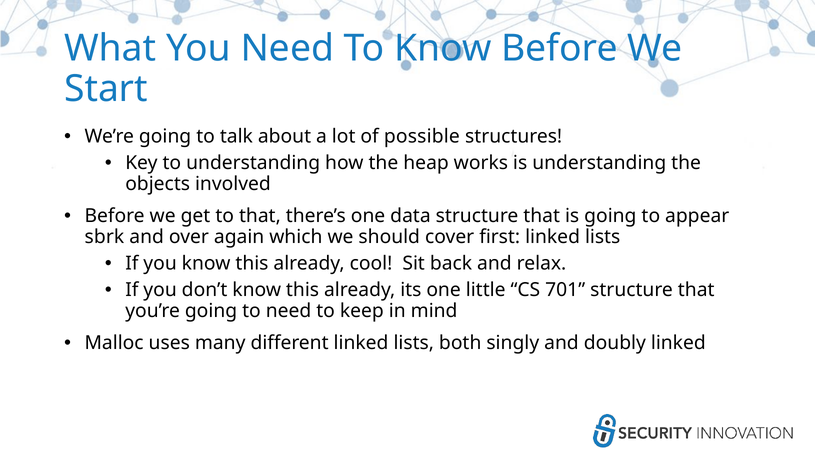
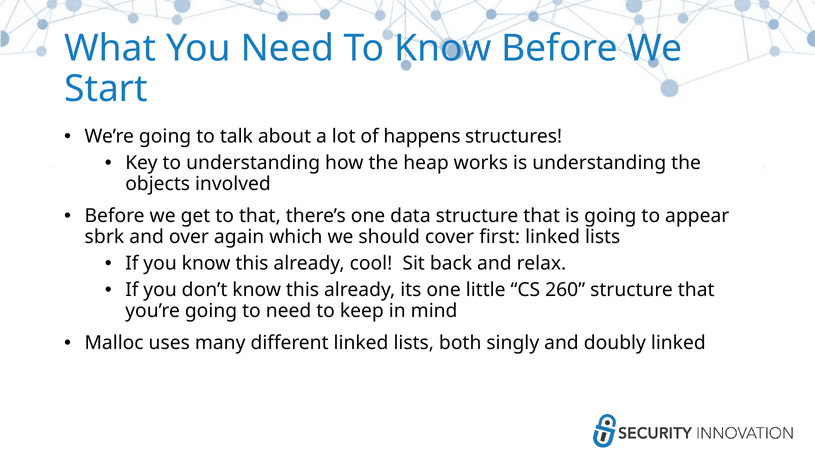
possible: possible -> happens (422, 136)
701: 701 -> 260 (565, 290)
